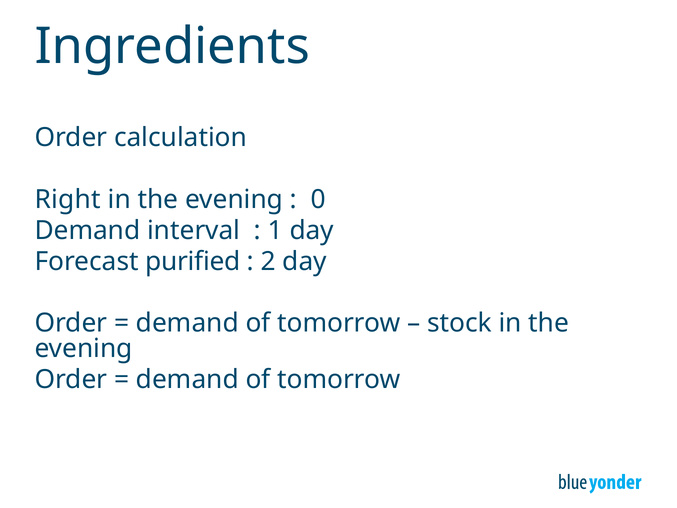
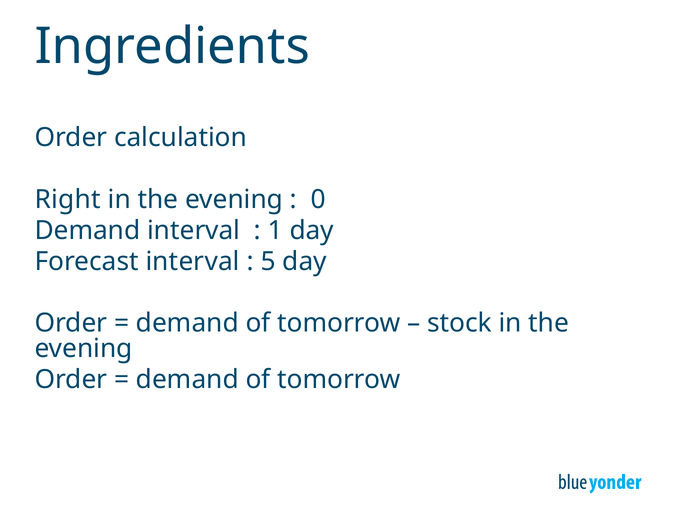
Forecast purified: purified -> interval (193, 261)
2: 2 -> 5 (268, 261)
